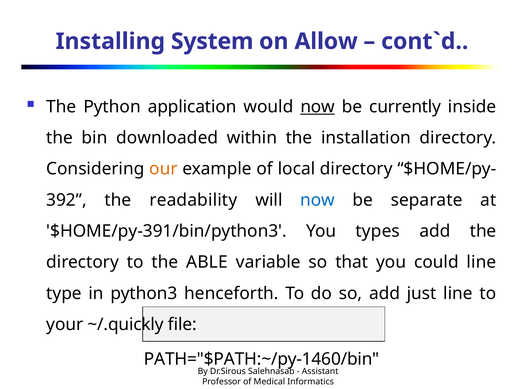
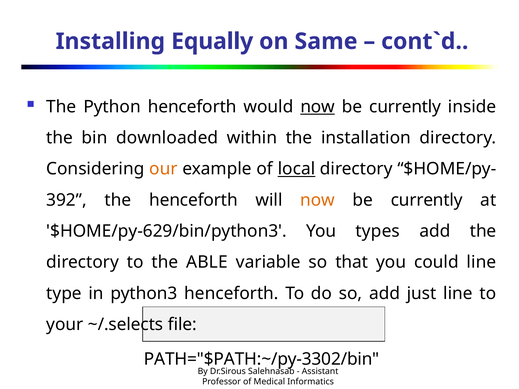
System: System -> Equally (212, 41)
Allow: Allow -> Same (326, 41)
Python application: application -> henceforth (192, 107)
local underline: none -> present (296, 169)
the readability: readability -> henceforth (193, 200)
now colour: blue -> orange (318, 200)
separate: separate -> currently (427, 200)
$HOME/py-391/bin/python3: $HOME/py-391/bin/python3 -> $HOME/py-629/bin/python3 (167, 231)
~/.quickly: ~/.quickly -> ~/.selects (126, 325)
PATH="$PATH:~/py-1460/bin: PATH="$PATH:~/py-1460/bin -> PATH="$PATH:~/py-3302/bin (262, 359)
